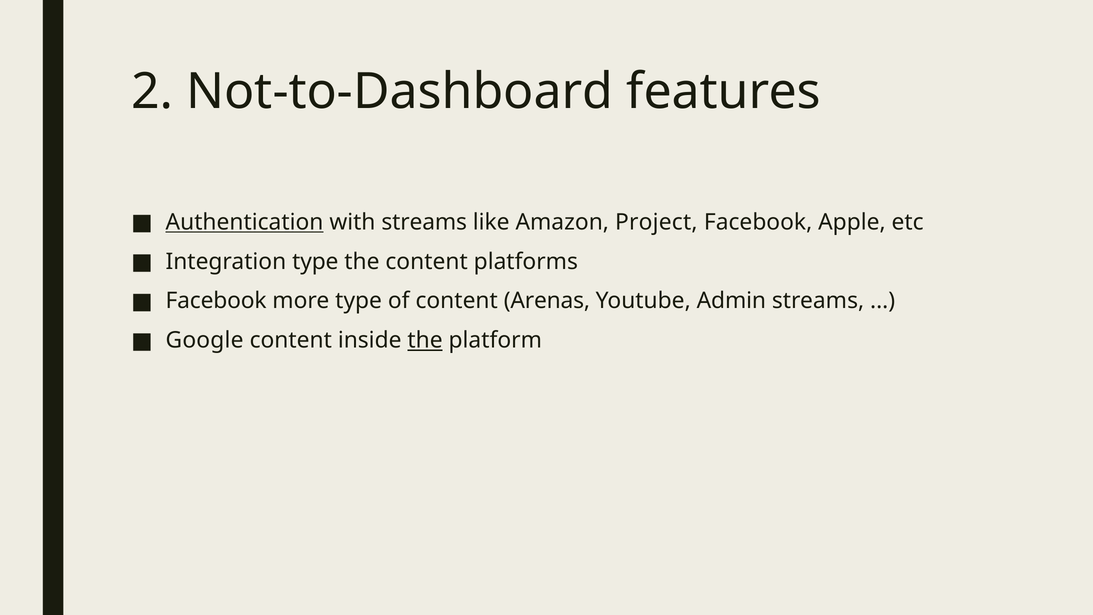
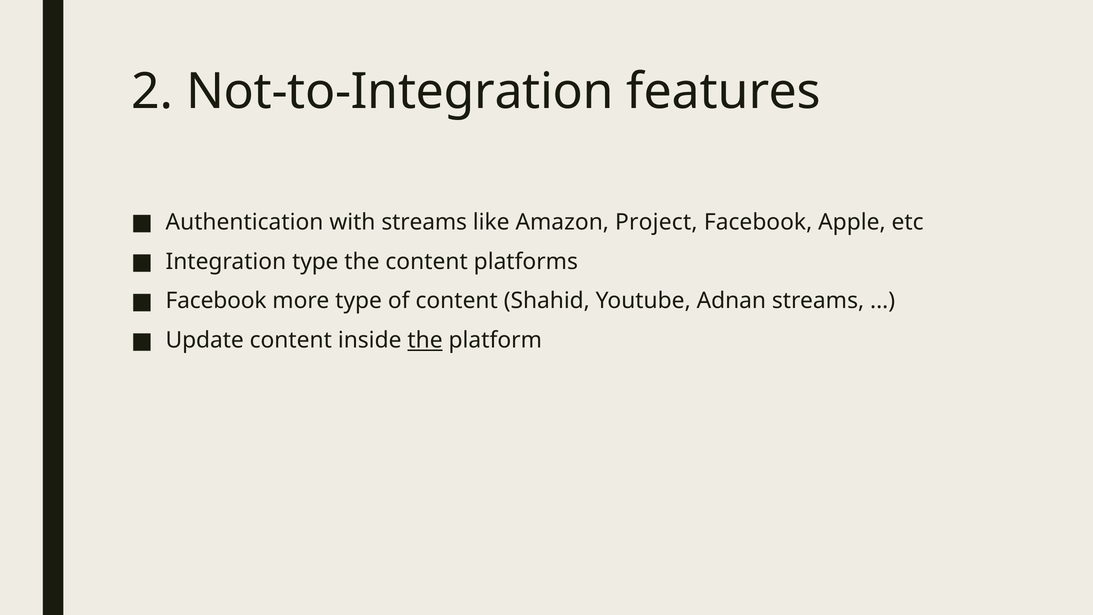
Not-to-Dashboard: Not-to-Dashboard -> Not-to-Integration (400, 92)
Authentication underline: present -> none (244, 222)
Arenas: Arenas -> Shahid (547, 301)
Admin: Admin -> Adnan (731, 301)
Google: Google -> Update (205, 340)
